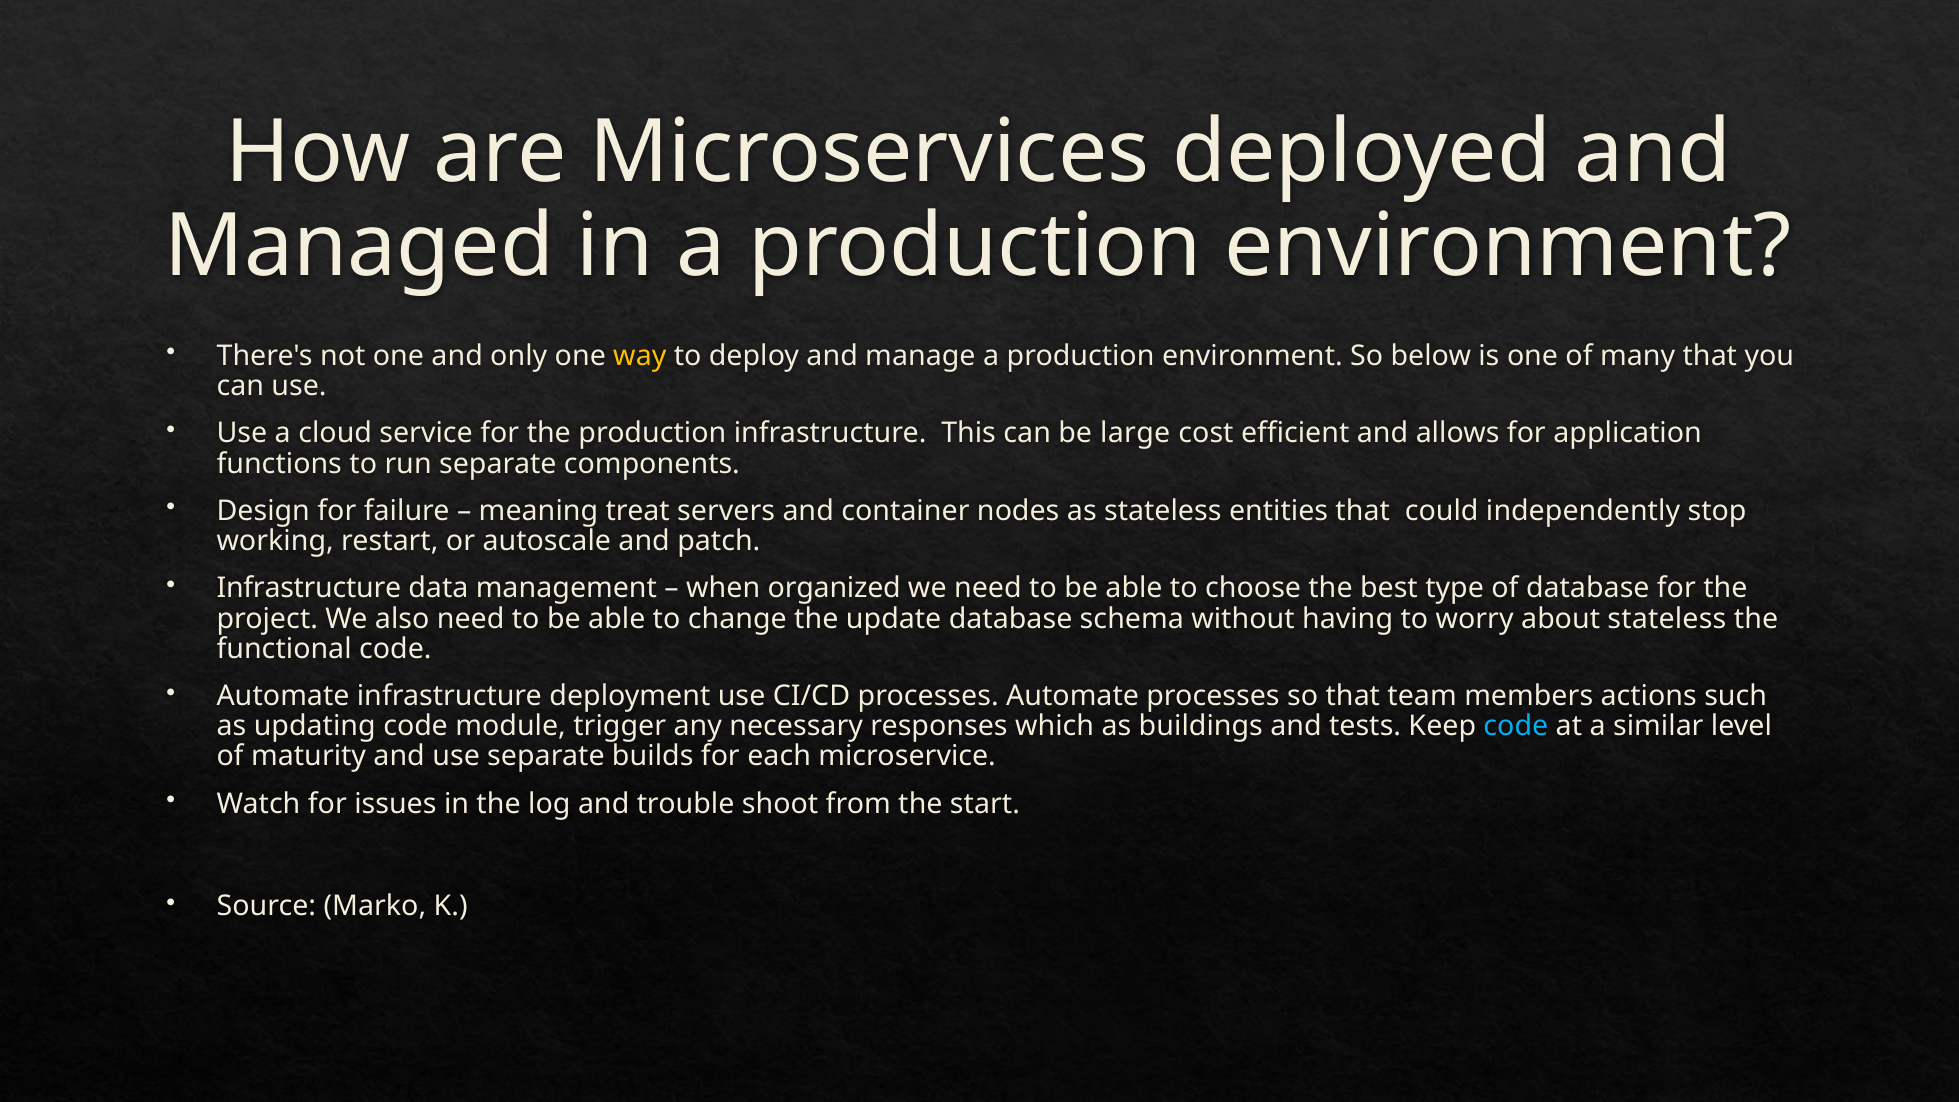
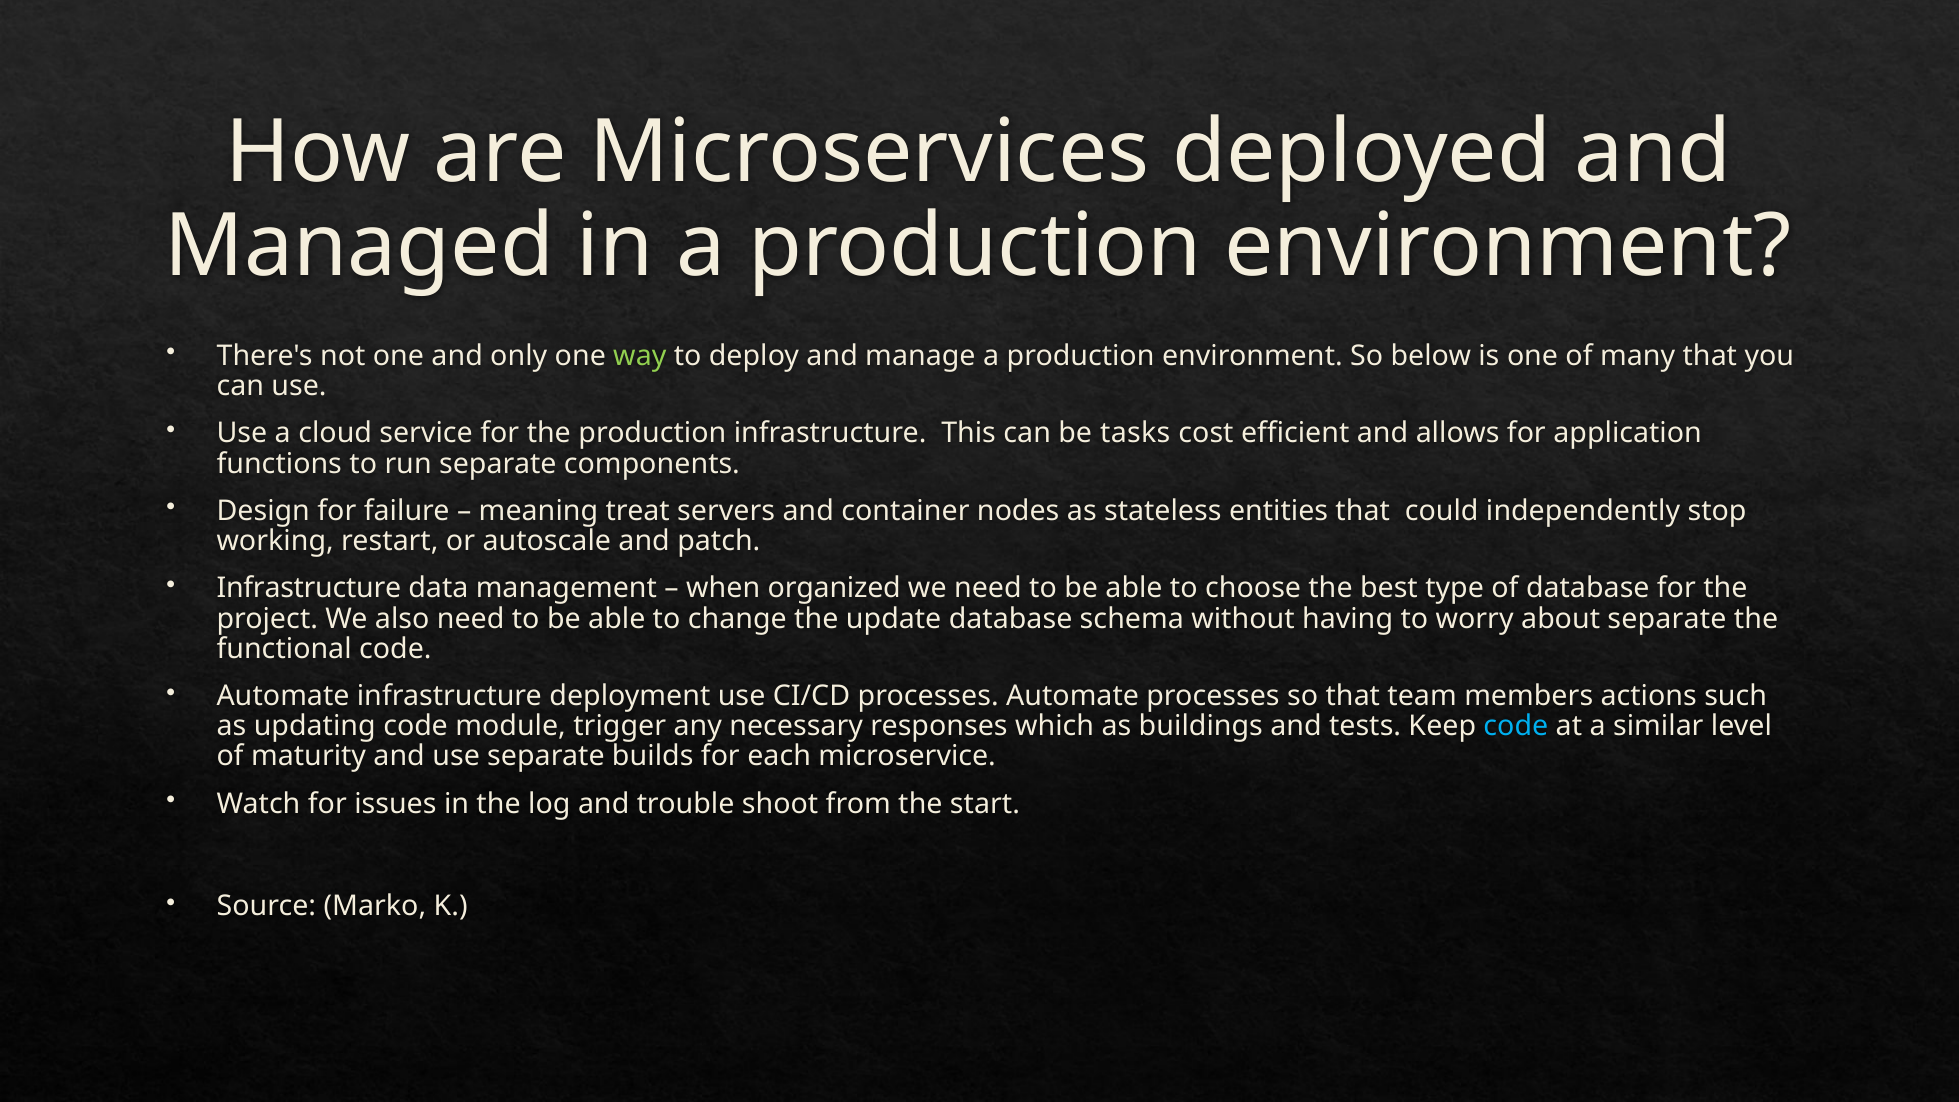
way colour: yellow -> light green (640, 356)
large: large -> tasks (1135, 433)
about stateless: stateless -> separate (1667, 619)
